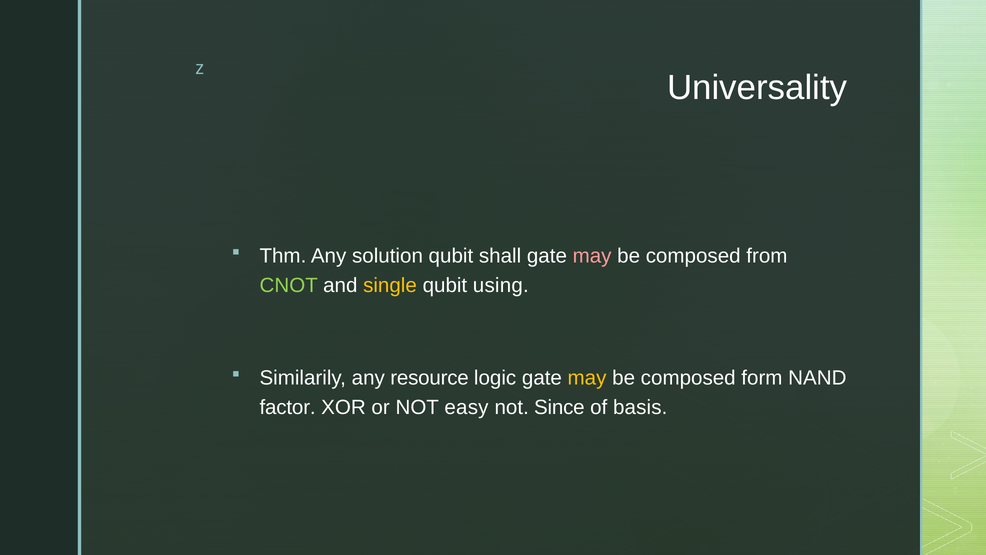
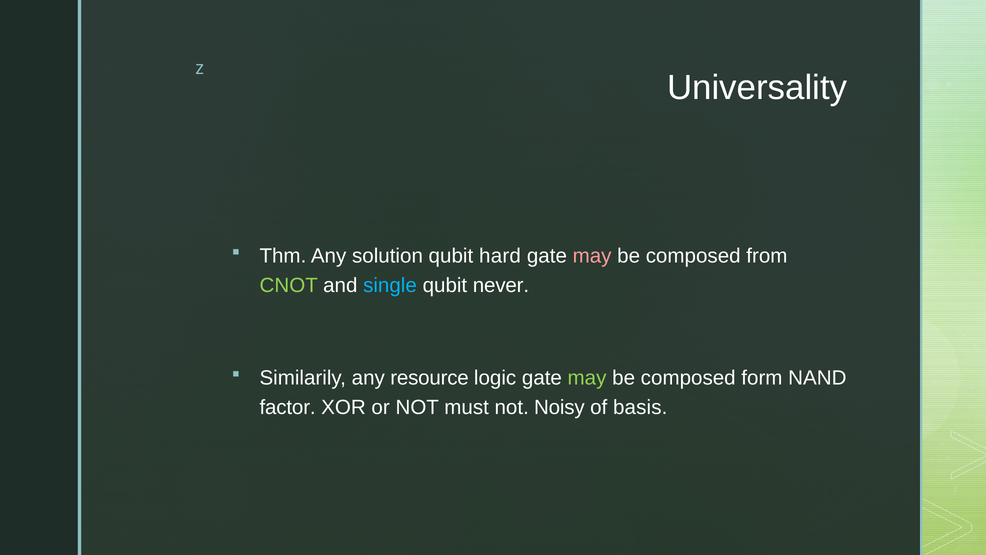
shall: shall -> hard (500, 256)
single colour: yellow -> light blue (390, 285)
using: using -> never (501, 285)
may colour: yellow -> light green (587, 378)
easy: easy -> must (467, 407)
Since: Since -> Noisy (559, 407)
